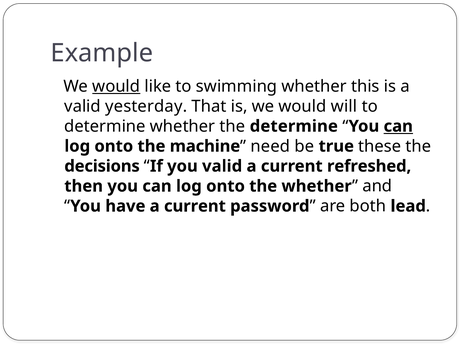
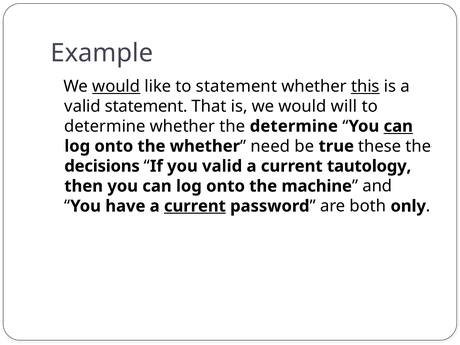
to swimming: swimming -> statement (237, 86)
this underline: none -> present (365, 86)
valid yesterday: yesterday -> statement (146, 106)
the machine: machine -> whether (205, 146)
refreshed: refreshed -> tautology (369, 166)
the whether: whether -> machine (317, 186)
current underline: none -> present (195, 206)
lead: lead -> only (408, 206)
